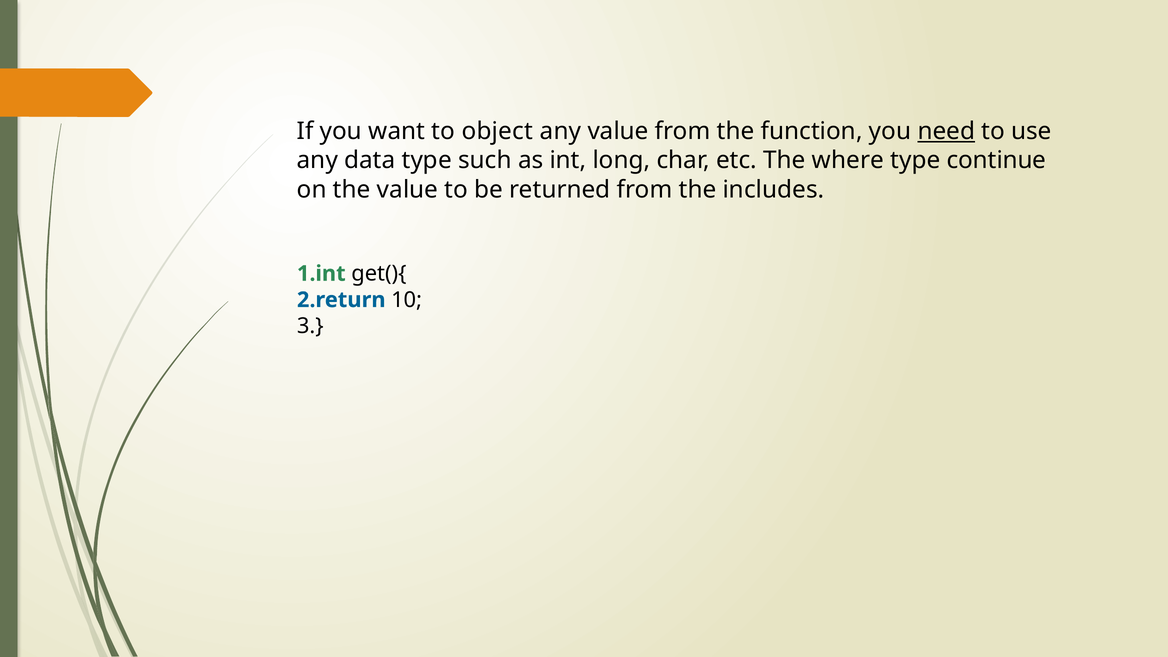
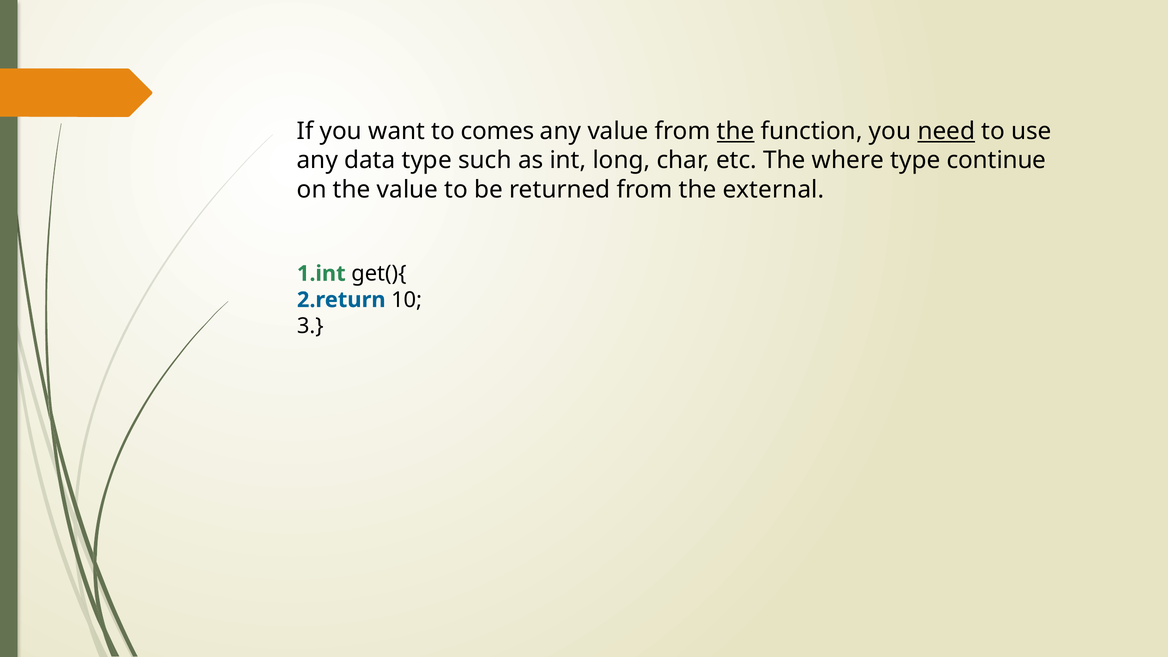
object: object -> comes (498, 131)
the underline: none -> present (736, 131)
includes: includes -> external (773, 190)
